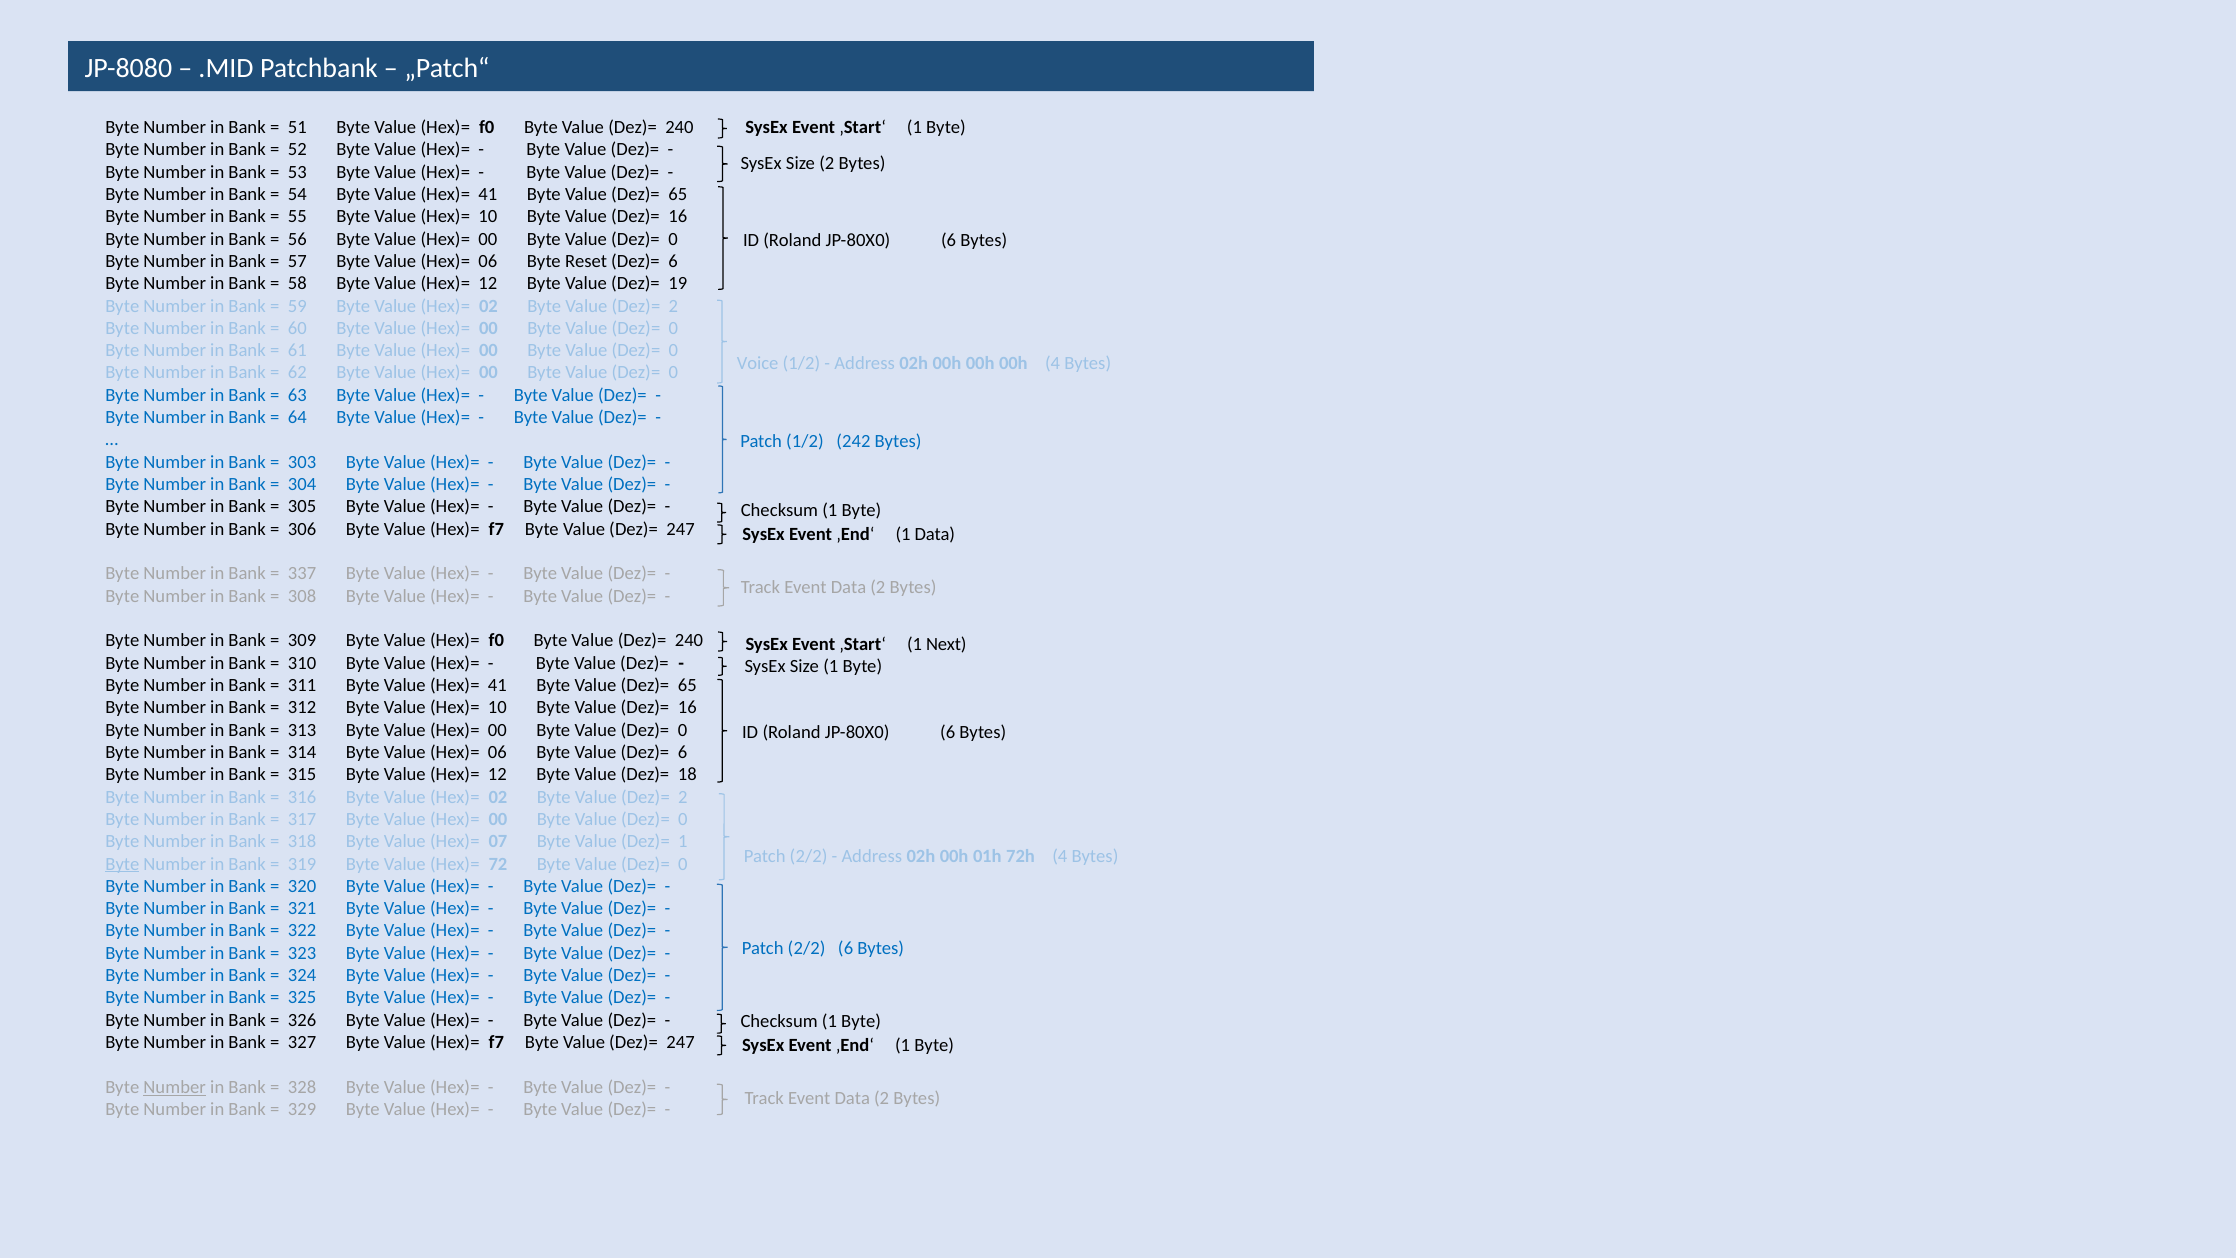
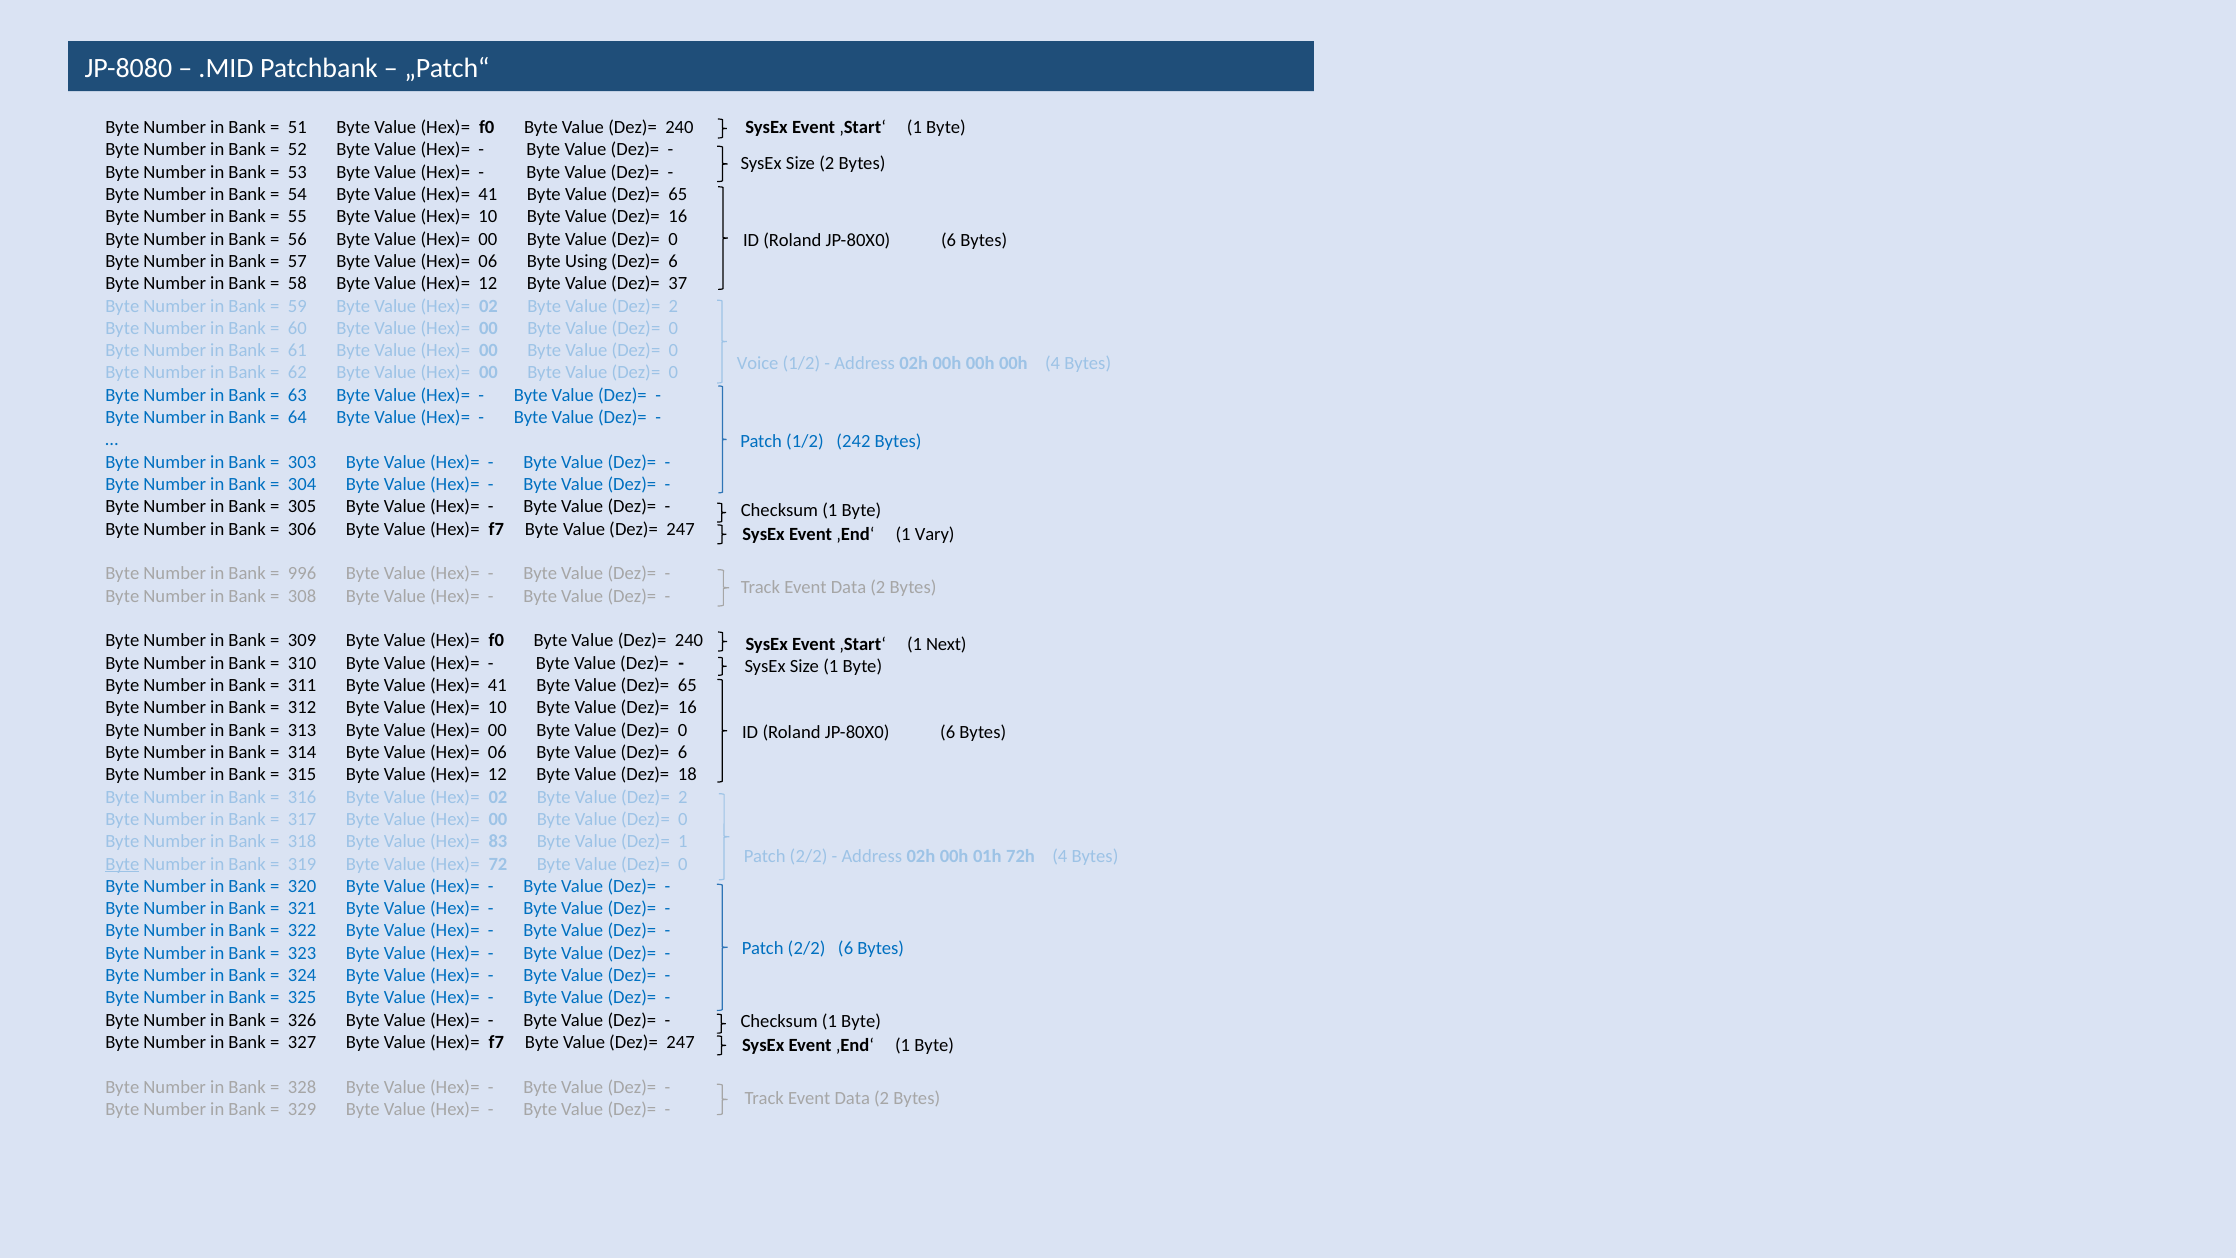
Reset: Reset -> Using (586, 261)
19: 19 -> 37 (678, 283)
1 Data: Data -> Vary (935, 534)
337: 337 -> 996 (302, 574)
07: 07 -> 83 (498, 841)
Number underline: present -> none (175, 1087)
